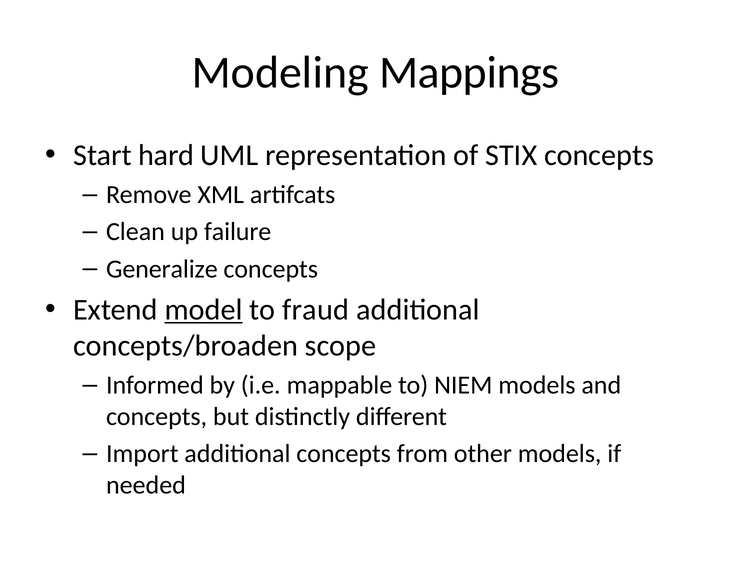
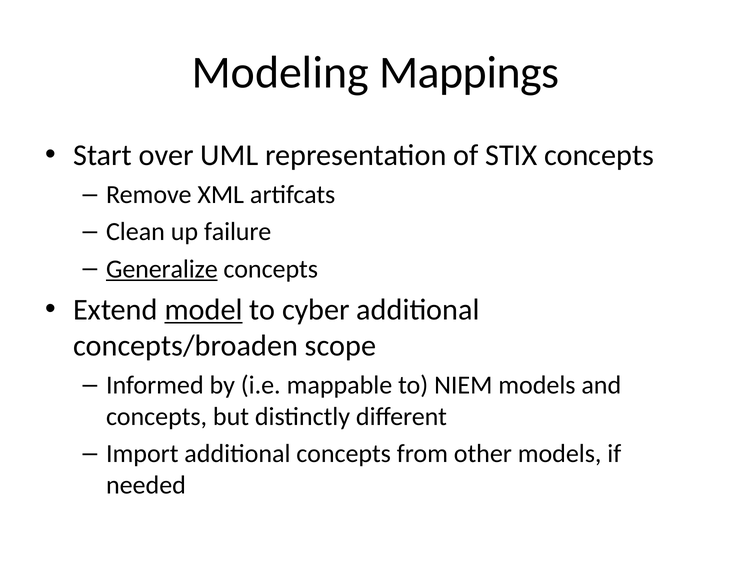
hard: hard -> over (166, 155)
Generalize underline: none -> present (162, 269)
fraud: fraud -> cyber (316, 310)
